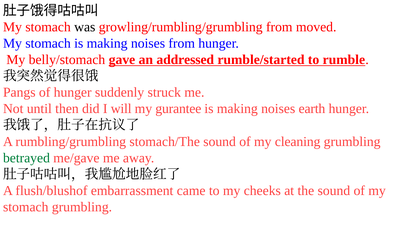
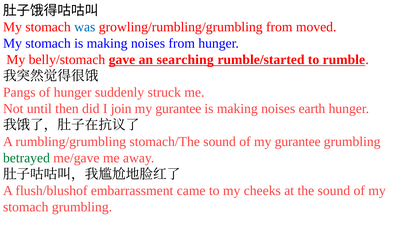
was colour: black -> blue (85, 27)
addressed: addressed -> searching (185, 60)
will: will -> join (121, 109)
of my cleaning: cleaning -> gurantee (298, 142)
